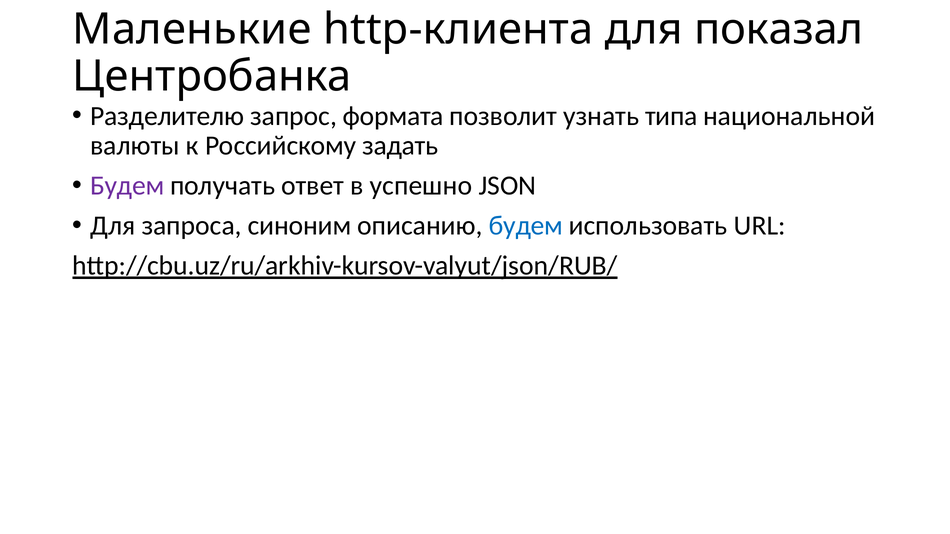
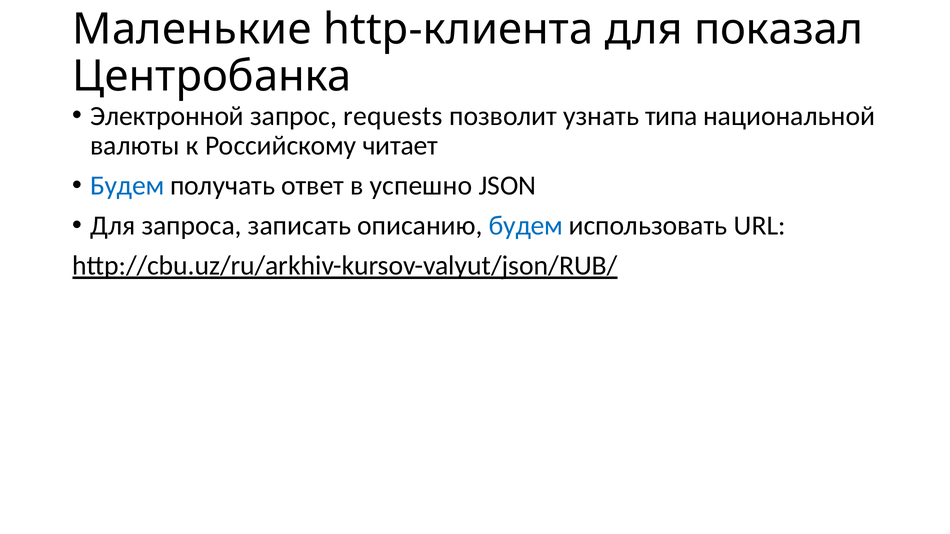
Разделителю: Разделителю -> Электронной (167, 116)
формата: формата -> requests (393, 116)
задать: задать -> читает (400, 146)
Будем colour: purple -> blue (127, 186)
синоним: синоним -> записать (300, 226)
